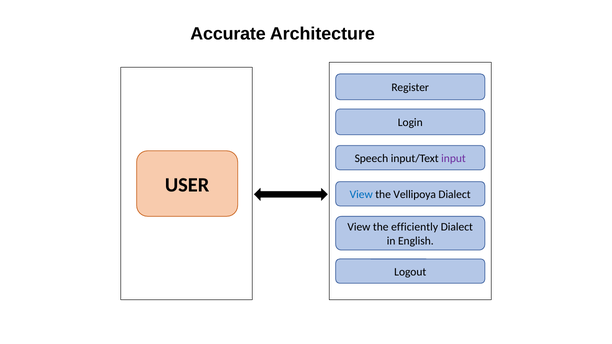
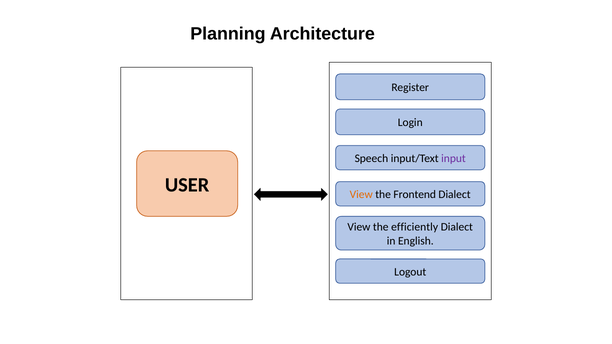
Accurate: Accurate -> Planning (228, 34)
View colour: blue -> orange (361, 195)
Vellipoya: Vellipoya -> Frontend (415, 195)
